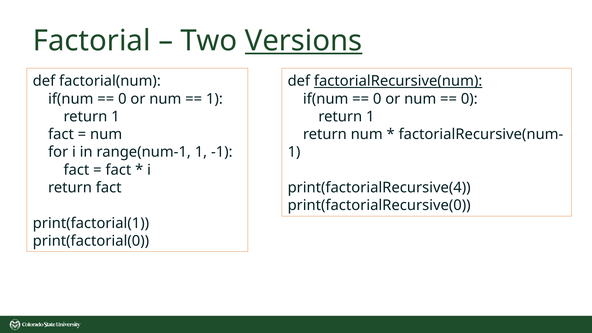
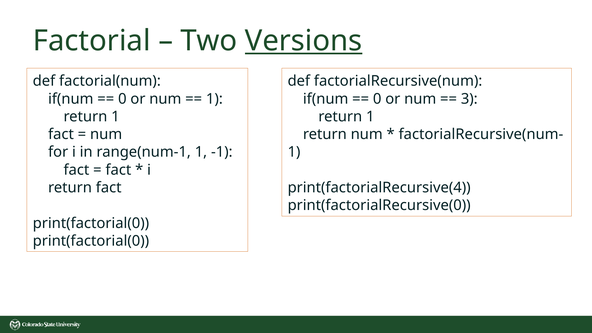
factorialRecursive(num underline: present -> none (398, 81)
0: 0 -> 3 (469, 99)
print(factorial(1: print(factorial(1 -> print(factorial(0 (91, 223)
